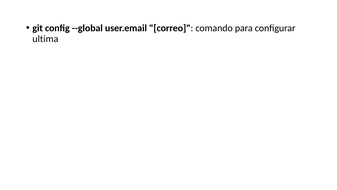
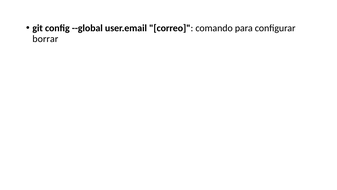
ultima: ultima -> borrar (45, 39)
